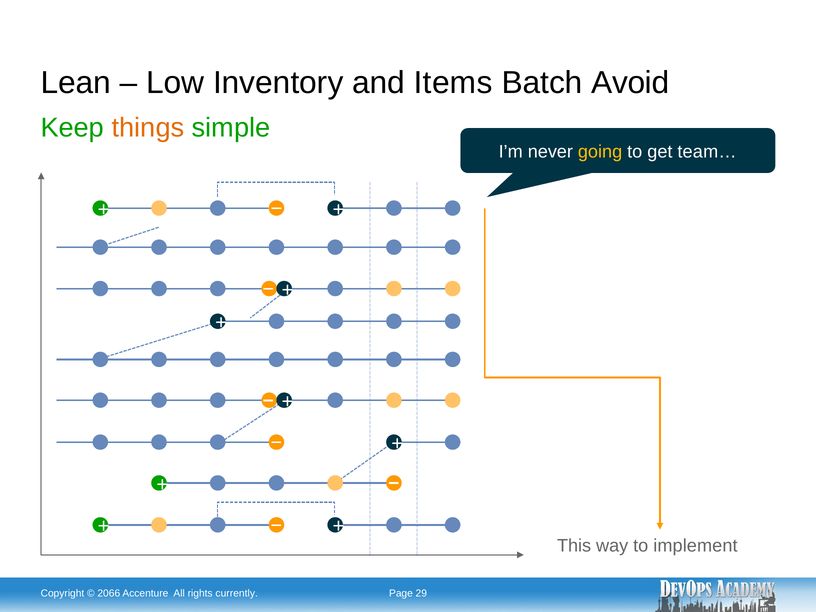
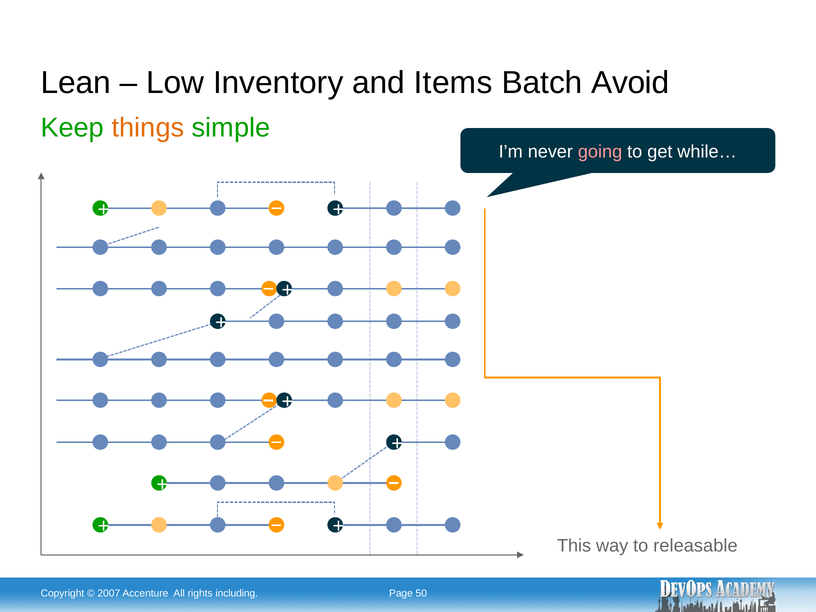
going colour: yellow -> pink (600, 152)
team…: team… -> while… (707, 152)
implement: implement -> releasable (695, 546)
2066: 2066 -> 2007 (109, 593)
currently: currently -> including (237, 593)
29: 29 -> 50 (421, 593)
